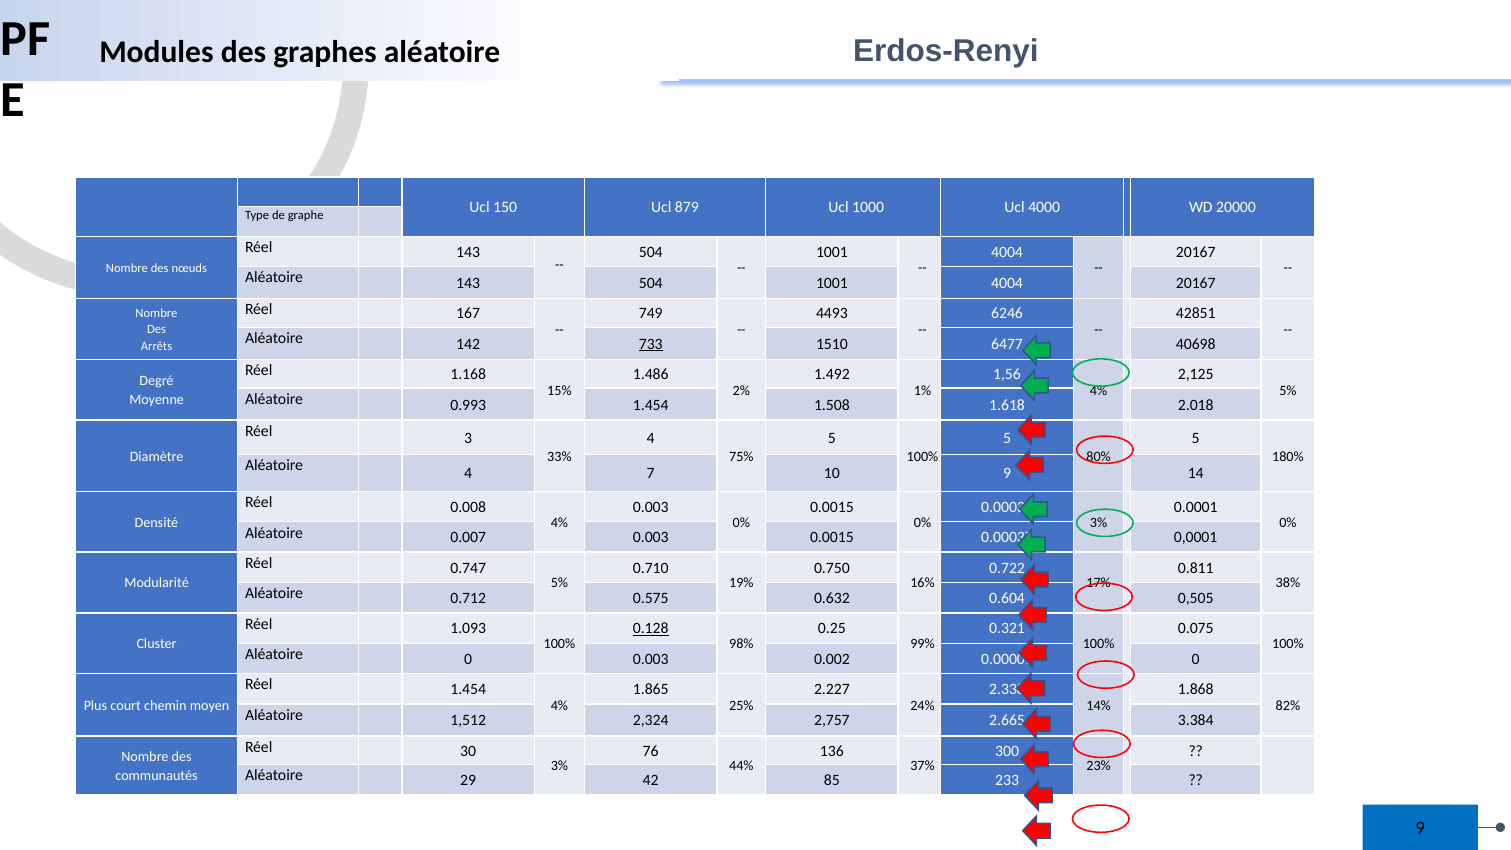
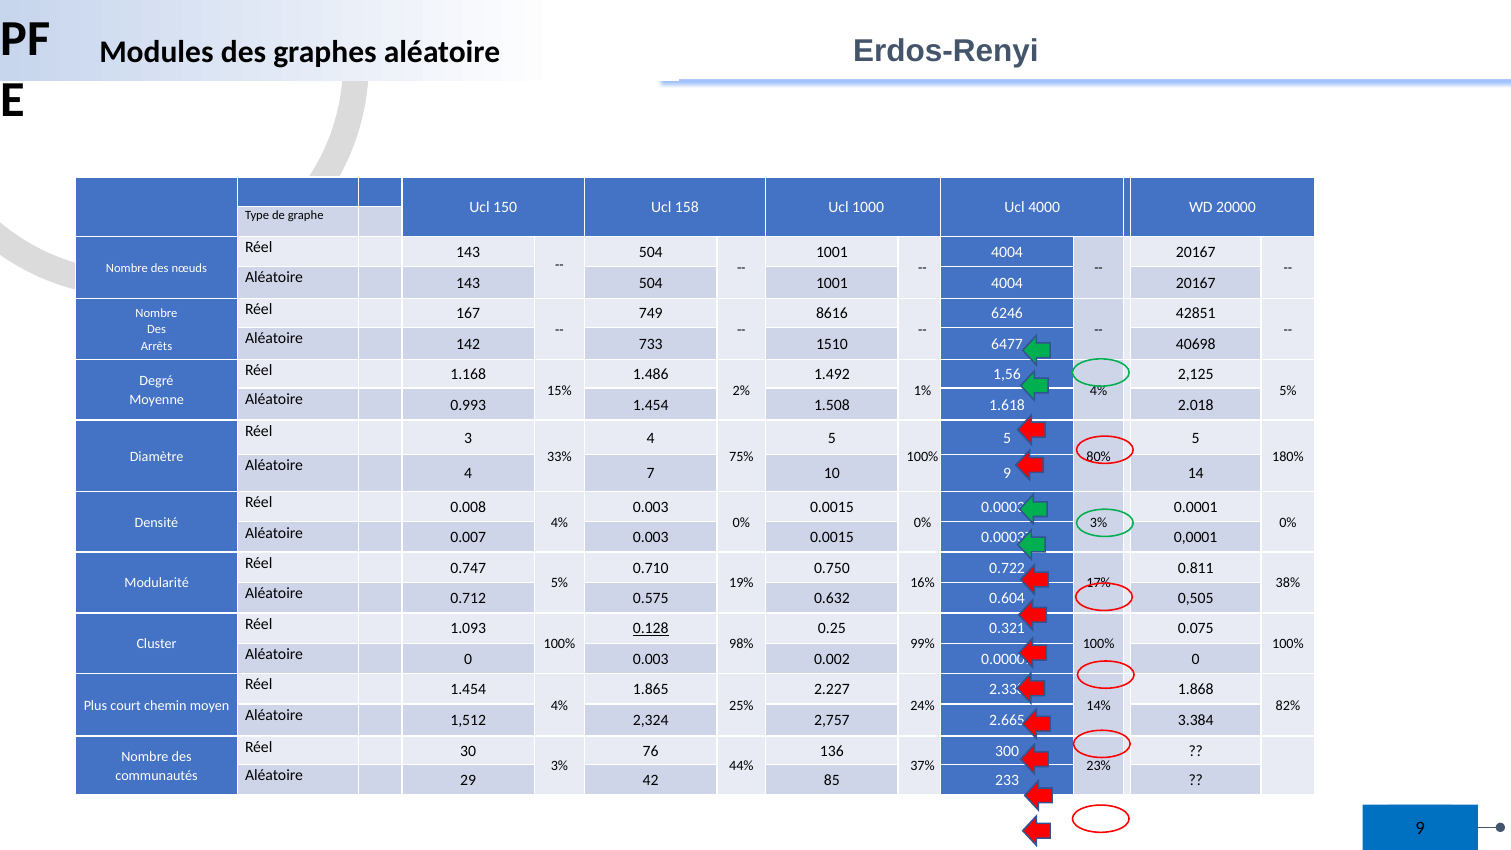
879: 879 -> 158 (687, 207)
4493: 4493 -> 8616 (832, 314)
733 underline: present -> none (651, 344)
